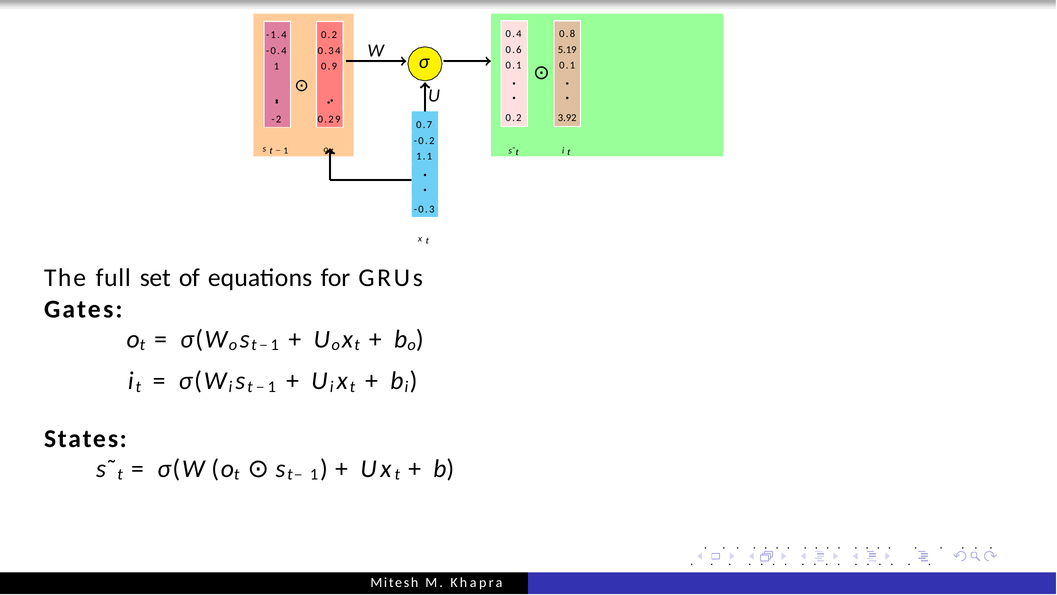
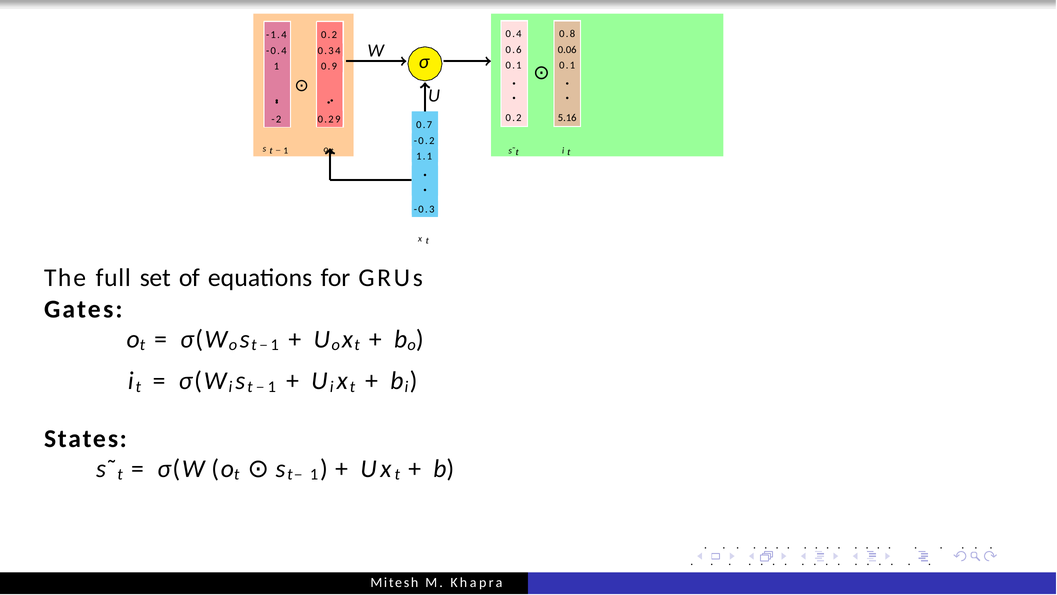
5.19: 5.19 -> 0.06 (567, 50)
3.92: 3.92 -> 5.16 (567, 118)
